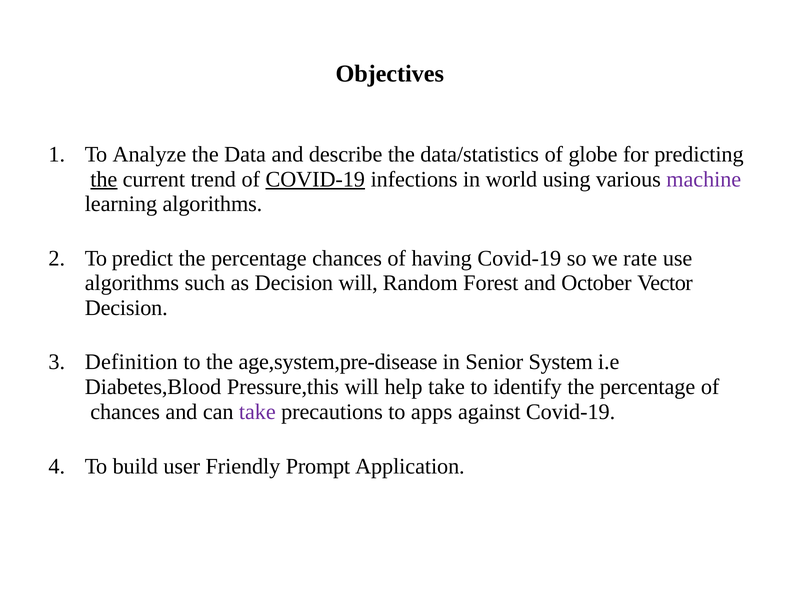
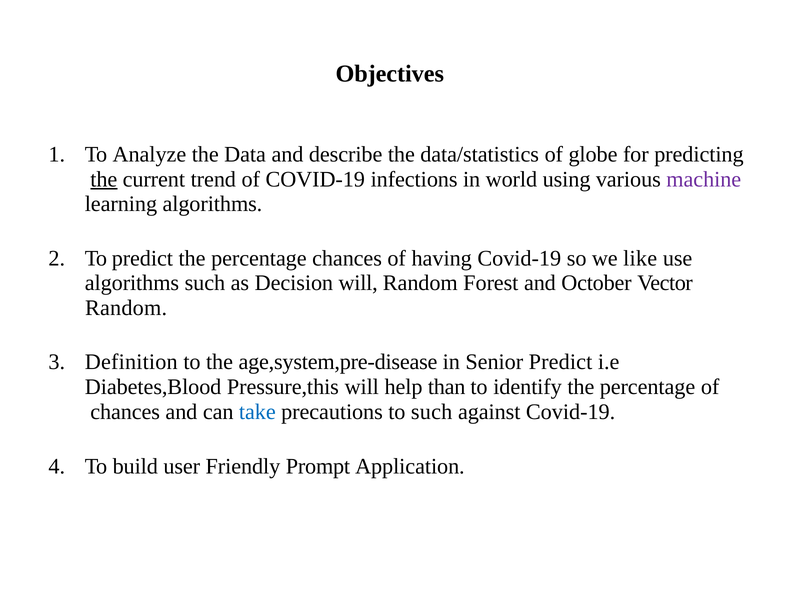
COVID-19 underline: present -> none (315, 179)
rate: rate -> like (640, 259)
Decision: Decision -> Random (126, 308)
Senior System: System -> Predict (561, 362)
help take: take -> than (447, 387)
take colour: purple -> blue (257, 412)
to apps: apps -> such (432, 412)
